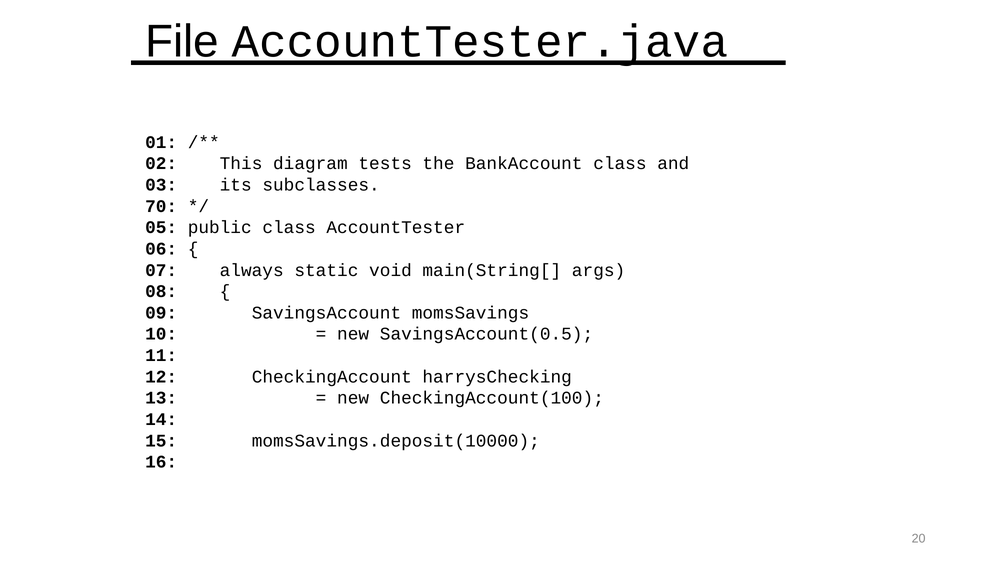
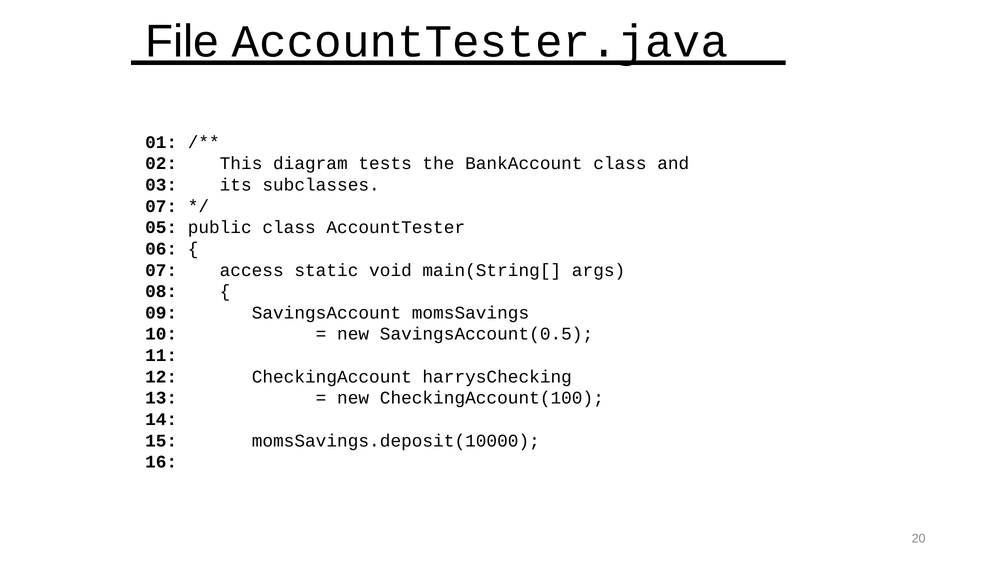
70: 70 -> 07 (161, 206)
always: always -> access (252, 270)
